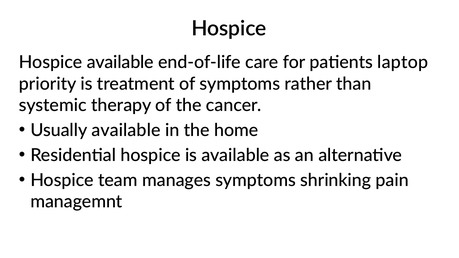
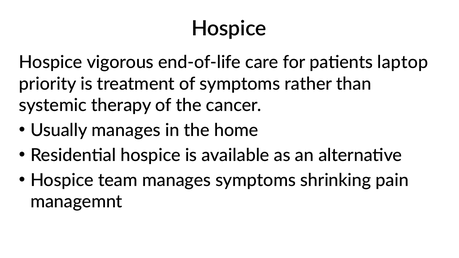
Hospice available: available -> vigorous (120, 62)
Usually available: available -> manages (126, 130)
